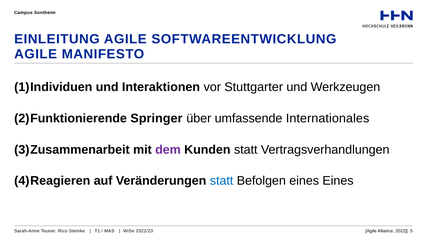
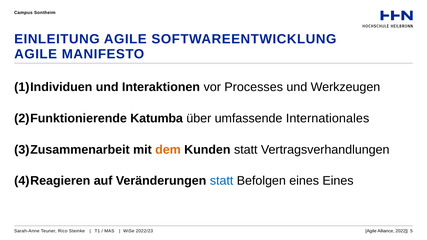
Stuttgarter: Stuttgarter -> Processes (254, 87)
Springer: Springer -> Katumba (157, 118)
dem colour: purple -> orange (168, 150)
